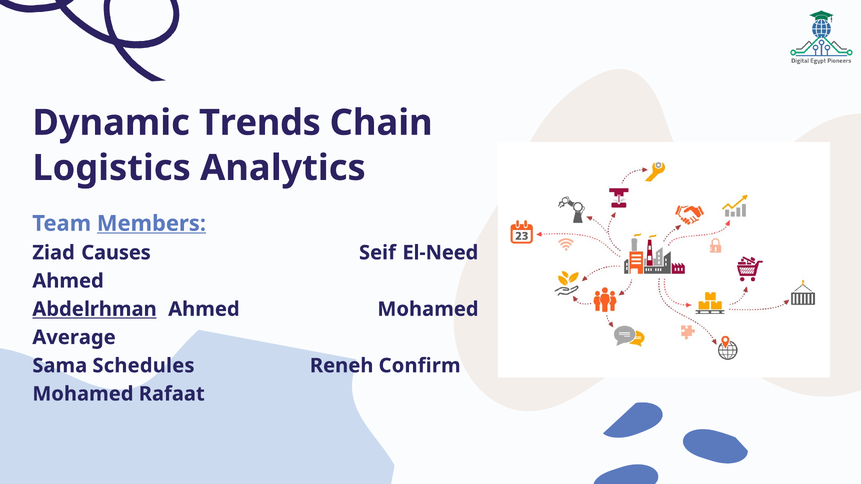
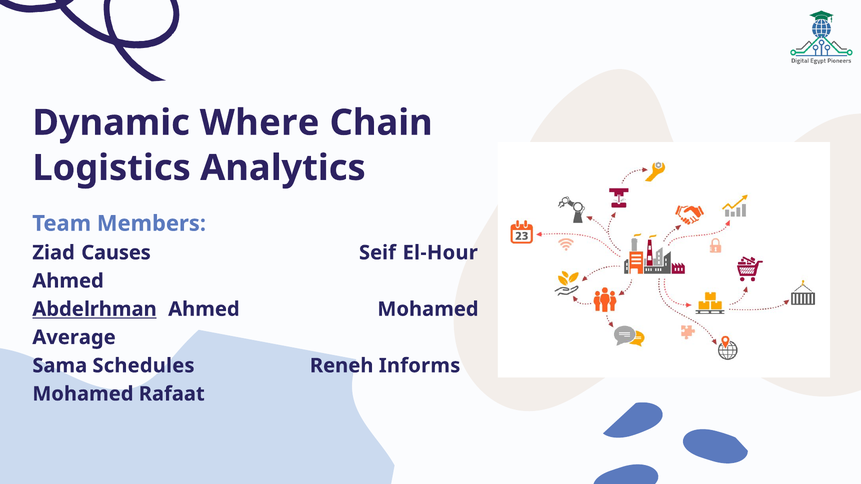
Trends: Trends -> Where (260, 123)
Members underline: present -> none (151, 224)
El-Need: El-Need -> El-Hour (440, 253)
Confirm: Confirm -> Informs (420, 366)
